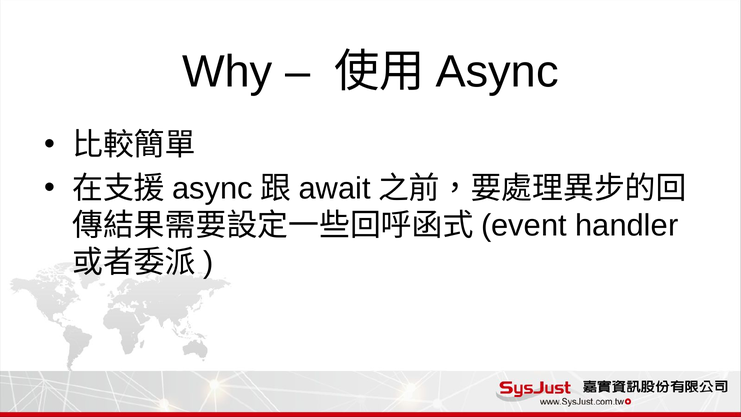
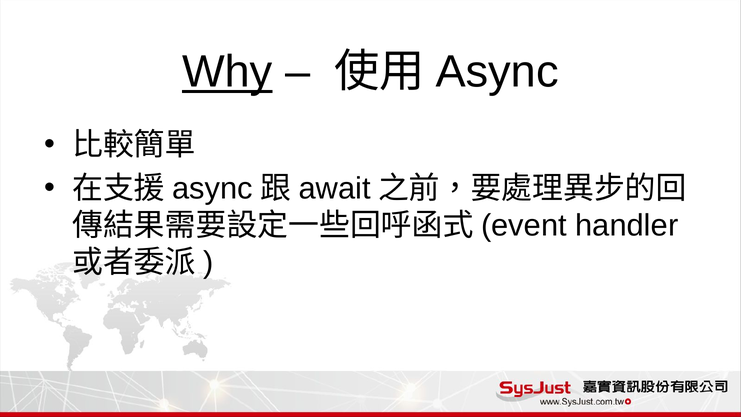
Why underline: none -> present (227, 72)
